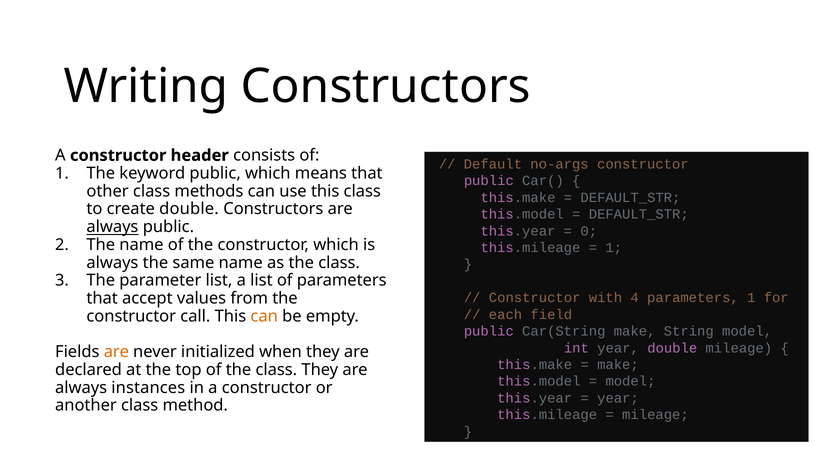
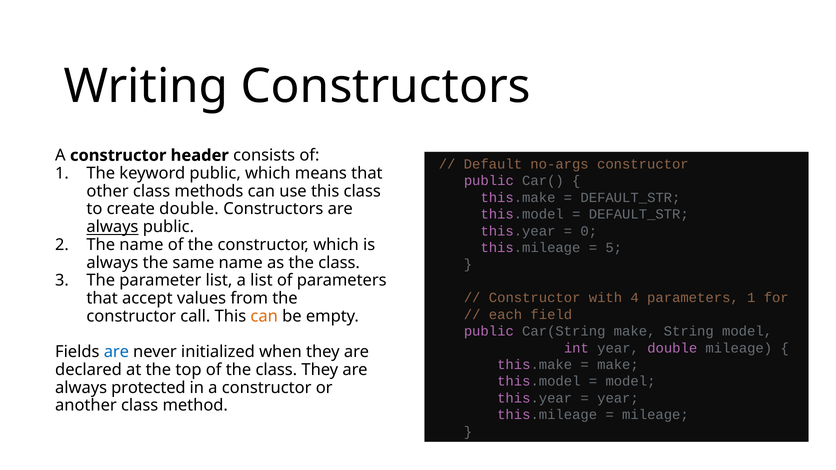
1: 1 -> 5 (614, 248)
are colour: orange -> blue (116, 352)
instances: instances -> protected (148, 388)
